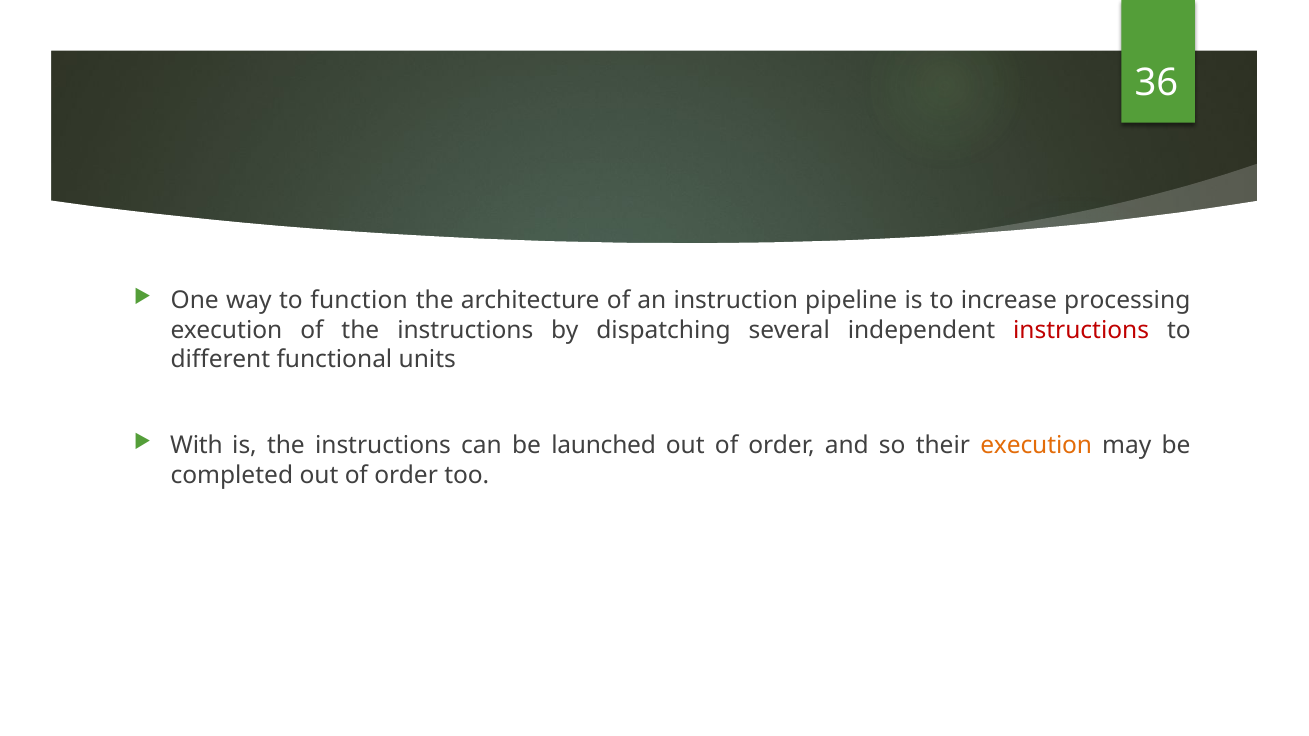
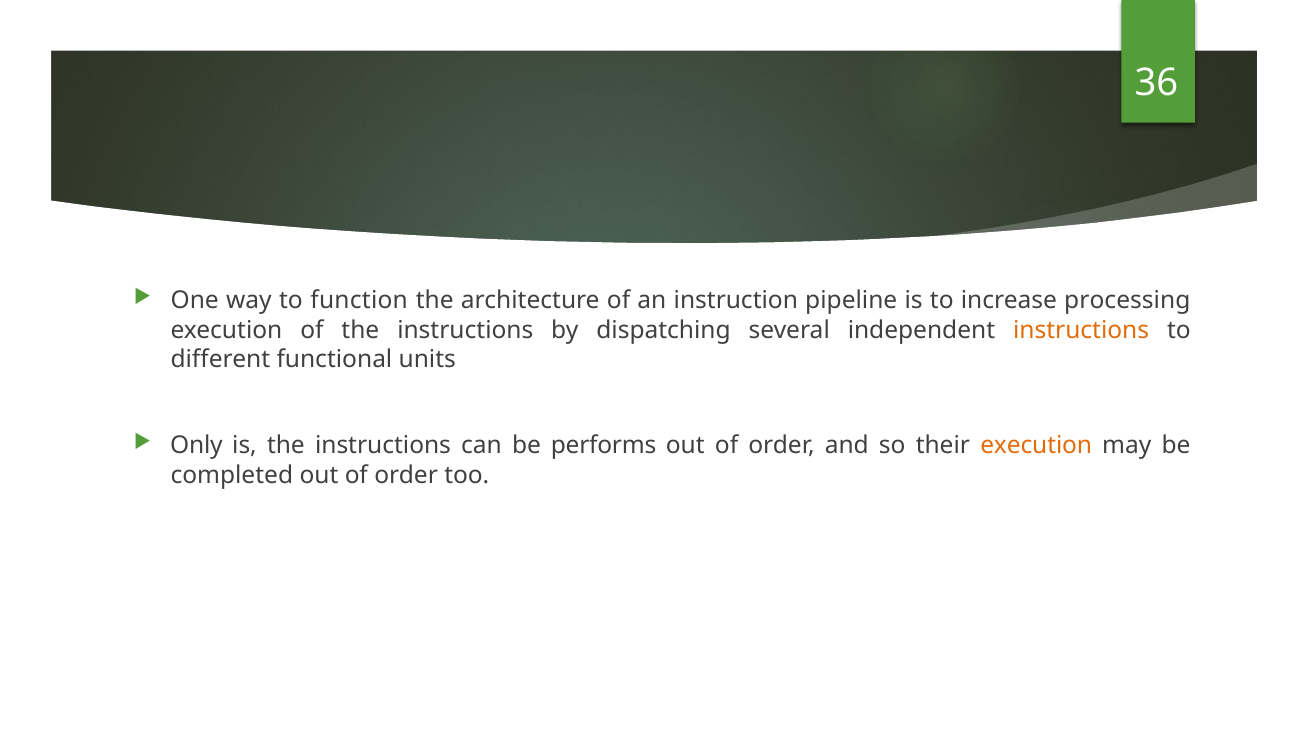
instructions colour: red -> orange (1081, 330)
With: With -> Only (196, 446)
launched: launched -> performs (604, 446)
